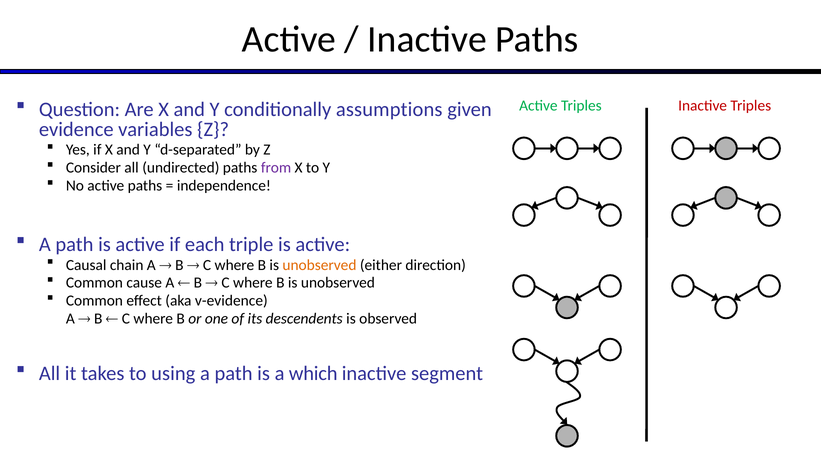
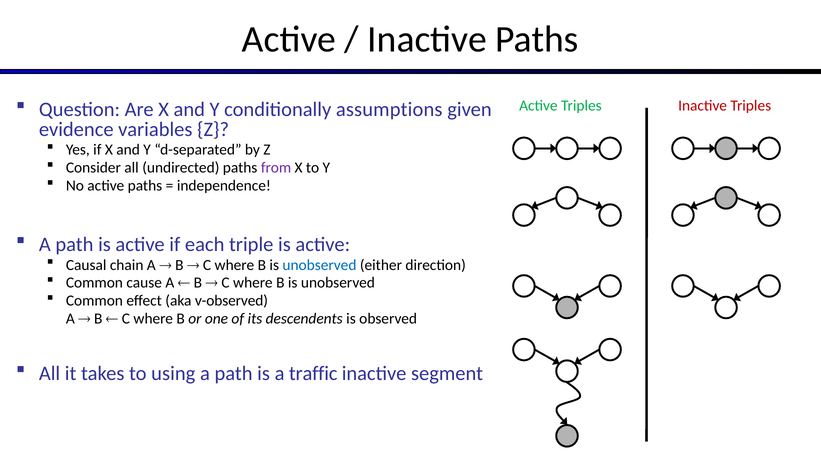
unobserved colour: orange -> blue (319, 265)
v-evidence: v-evidence -> v-observed (231, 301)
which: which -> traffic (313, 373)
